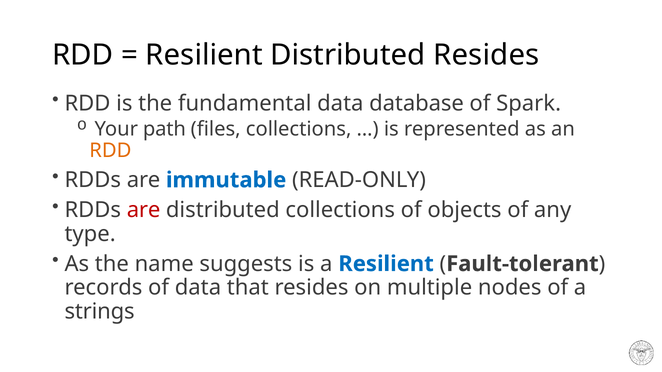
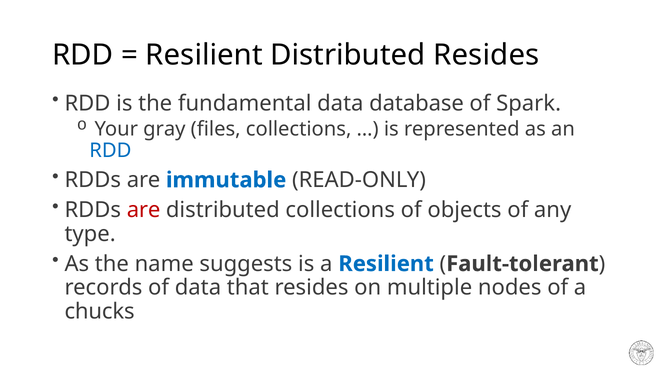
path: path -> gray (164, 129)
RDD colour: orange -> blue (110, 151)
strings: strings -> chucks (100, 312)
